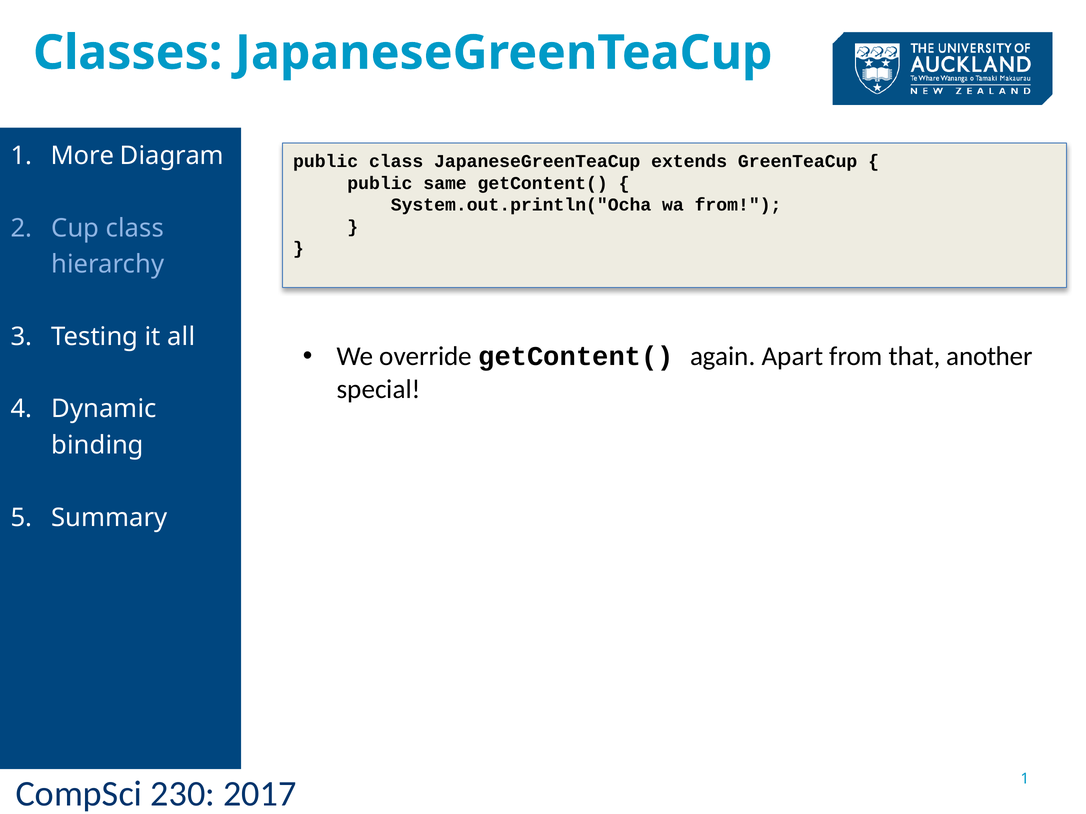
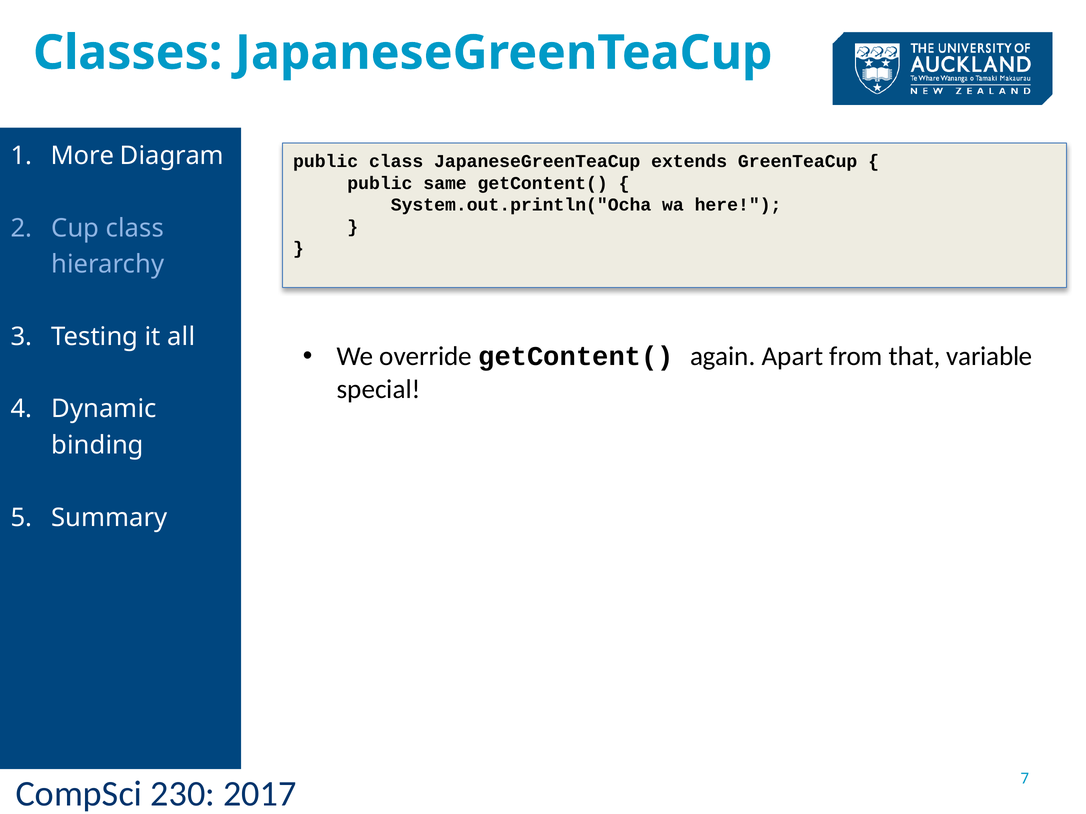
wa from: from -> here (738, 205)
another: another -> variable (989, 357)
1: 1 -> 7 (1025, 779)
